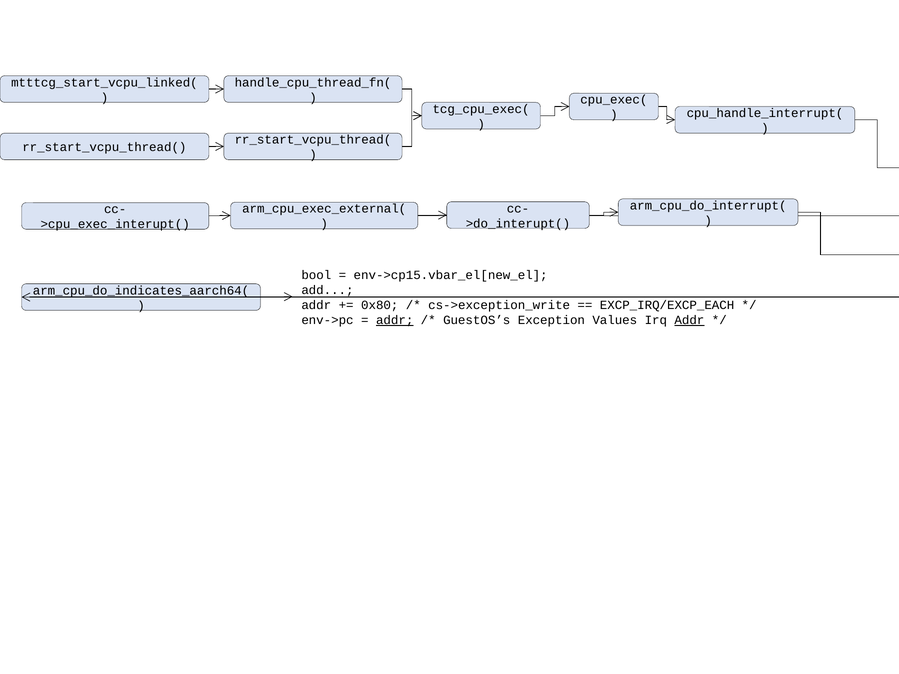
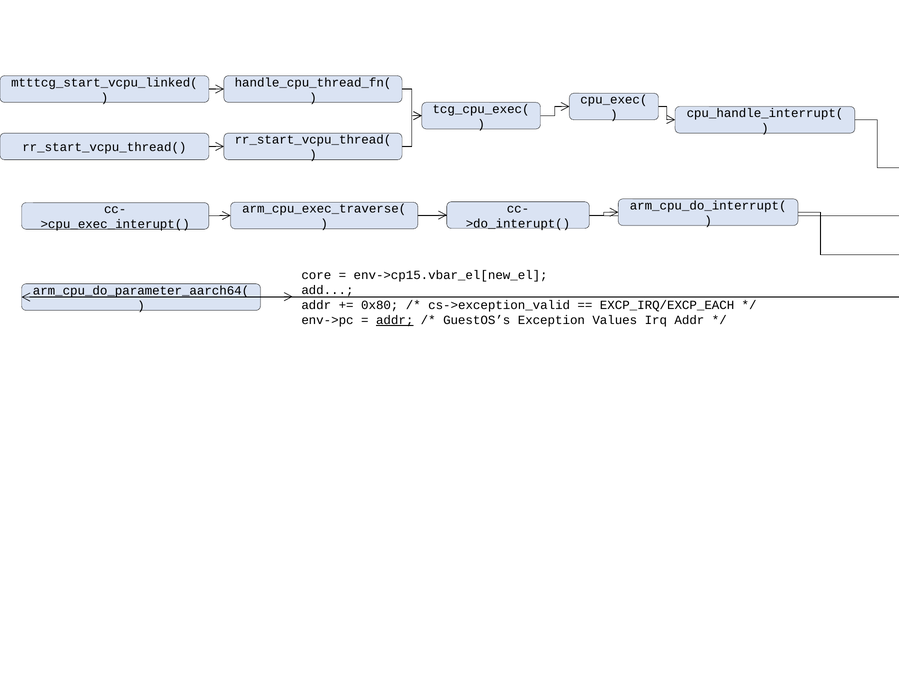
arm_cpu_exec_external(: arm_cpu_exec_external( -> arm_cpu_exec_traverse( (324, 209)
bool: bool -> core (316, 275)
arm_cpu_do_indicates_aarch64(: arm_cpu_do_indicates_aarch64( -> arm_cpu_do_parameter_aarch64( (141, 291)
cs->exception_write: cs->exception_write -> cs->exception_valid (499, 305)
Addr underline: present -> none (689, 320)
